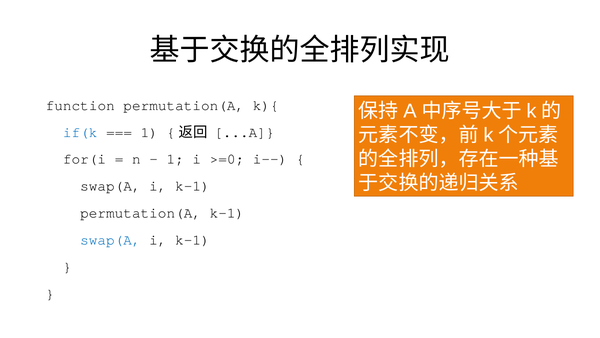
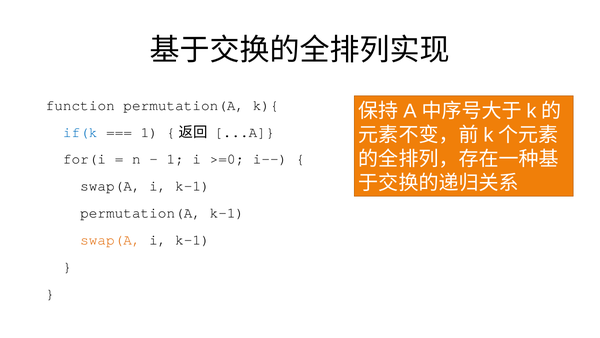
swap(A colour: blue -> orange (110, 240)
